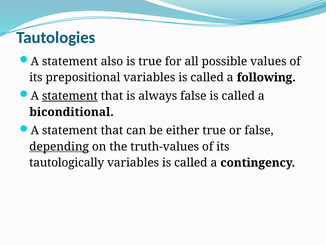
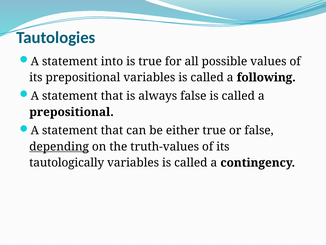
also: also -> into (112, 61)
statement underline: present -> none (70, 96)
biconditional: biconditional -> prepositional (72, 112)
